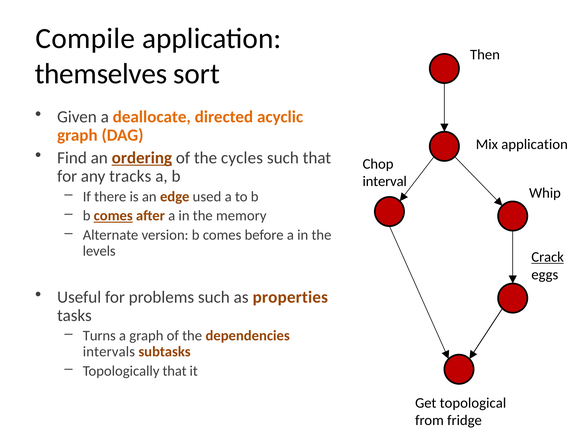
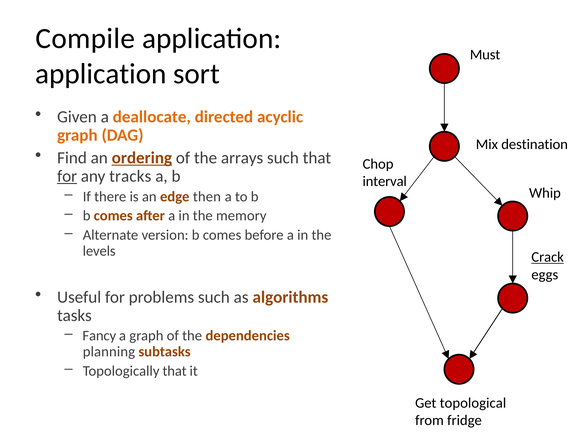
Then: Then -> Must (485, 55)
themselves: themselves -> application (101, 74)
Mix application: application -> destination (535, 145)
cycles: cycles -> arrays (242, 158)
for underline: none -> present (67, 176)
used: used -> then (207, 197)
comes underline: present -> none (113, 216)
properties: properties -> algorithms (290, 297)
Turns: Turns -> Fancy (99, 336)
intervals: intervals -> planning (109, 352)
